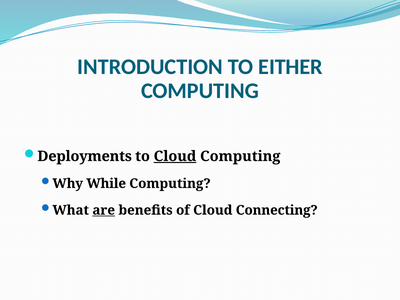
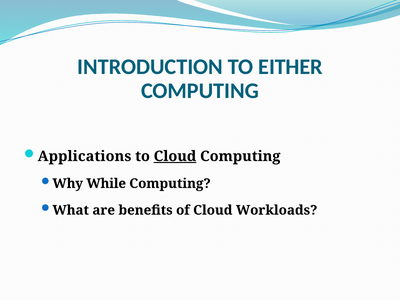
Deployments: Deployments -> Applications (84, 156)
are underline: present -> none (104, 210)
Connecting: Connecting -> Workloads (277, 210)
